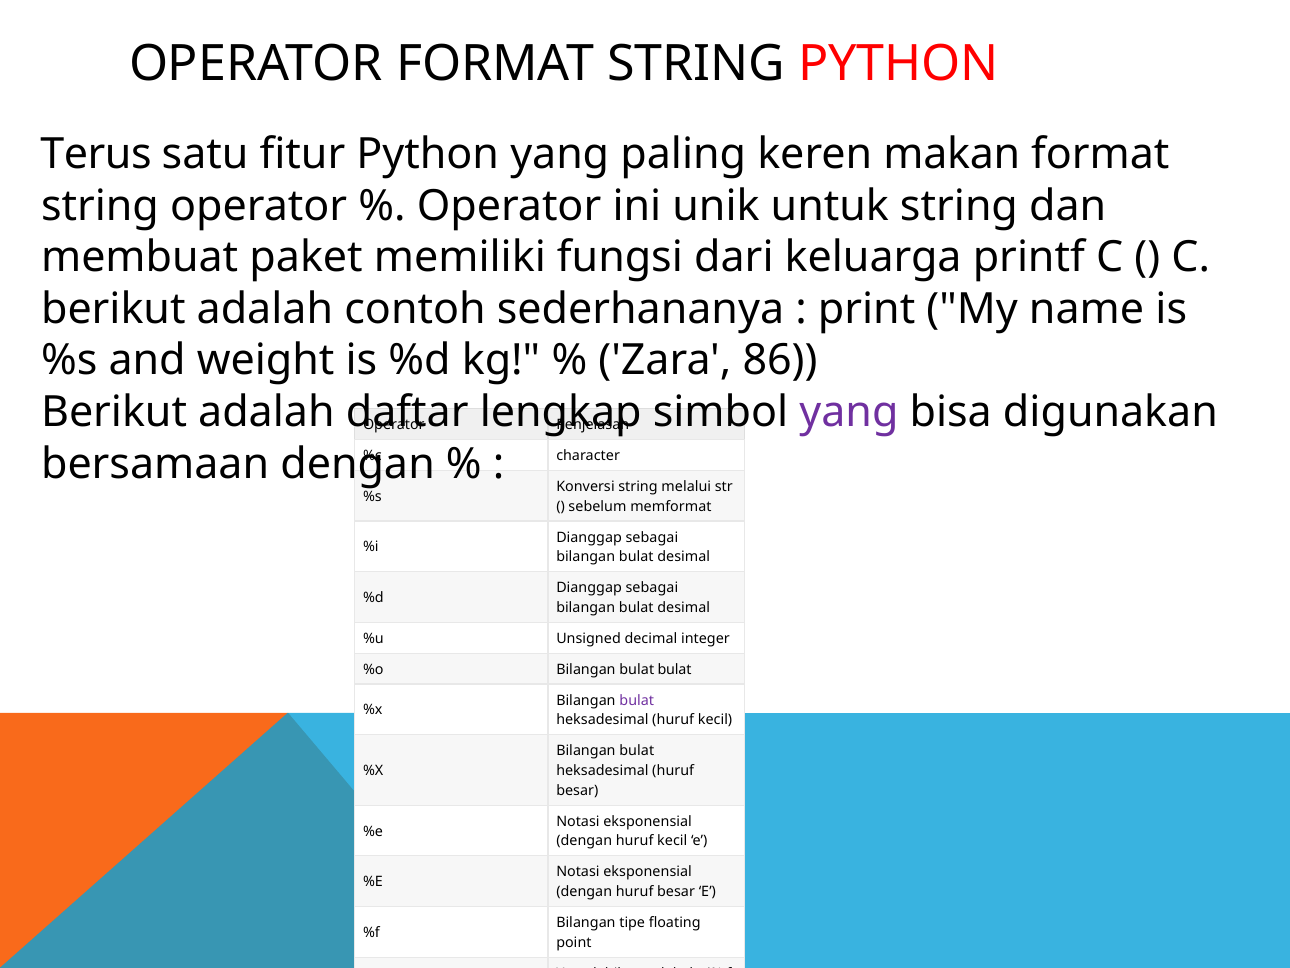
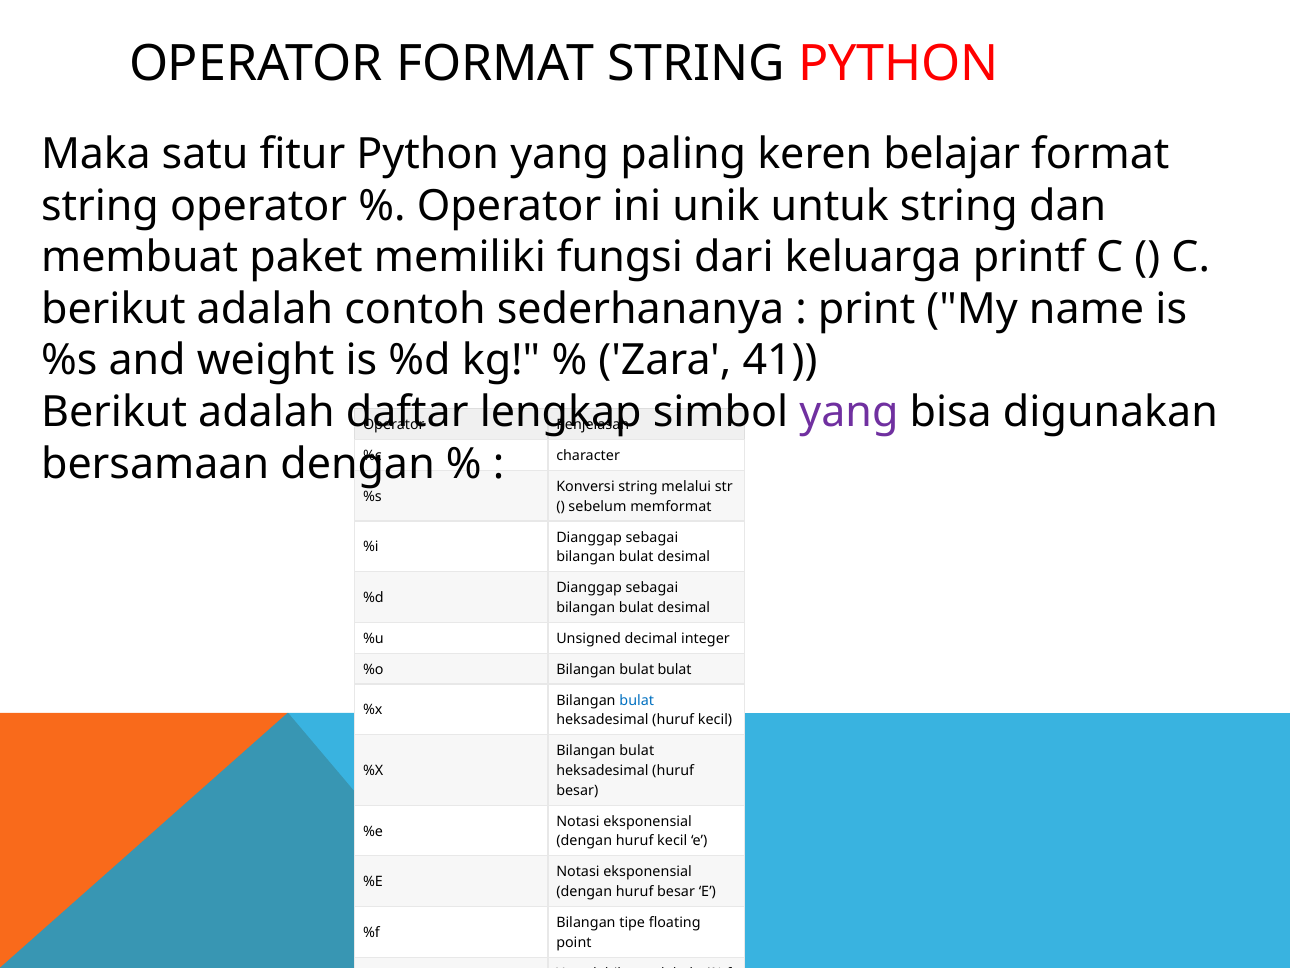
Terus: Terus -> Maka (96, 154)
makan: makan -> belajar (952, 154)
86: 86 -> 41 (780, 361)
bulat colour: purple -> blue (637, 700)
